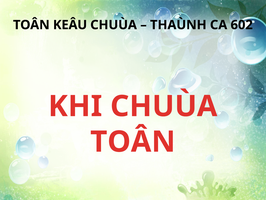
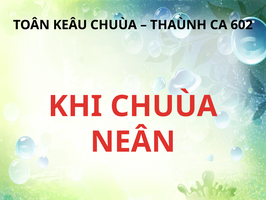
TOÂN: TOÂN -> NEÂN (133, 142)
